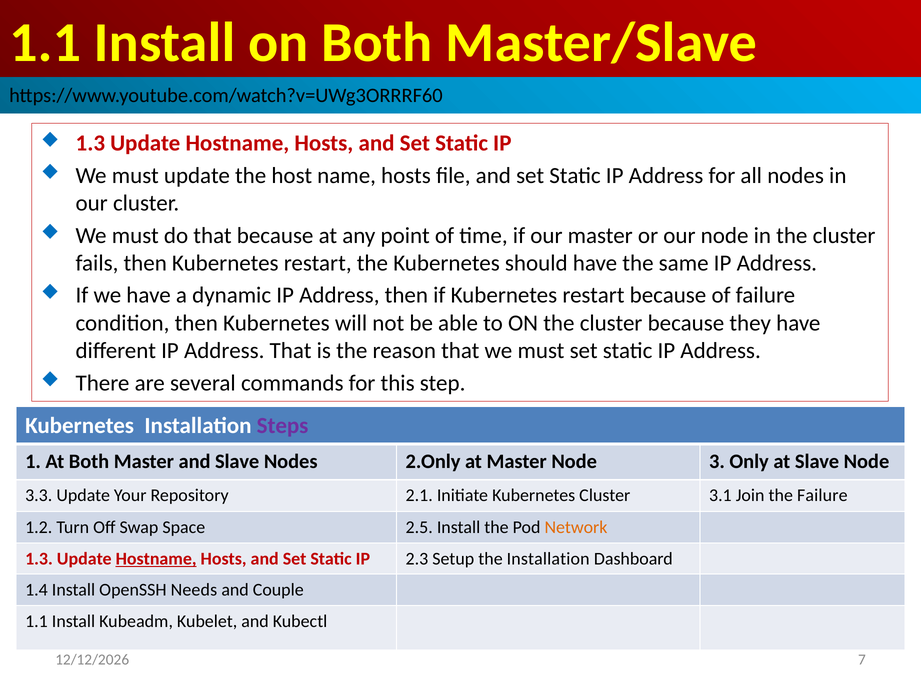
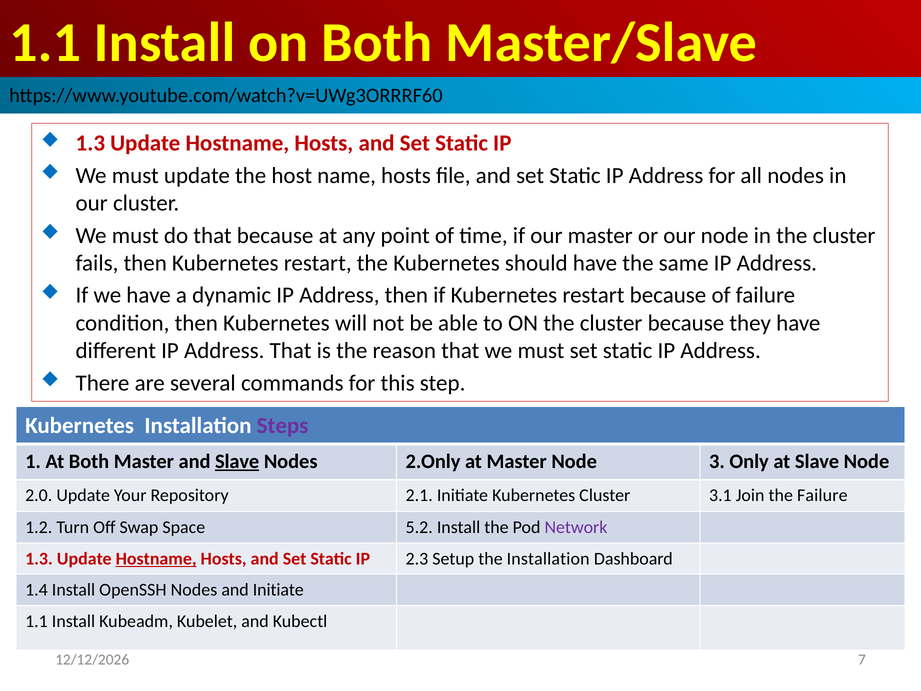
Slave underline: none -> present (237, 461)
3.3: 3.3 -> 2.0 (39, 495)
2.5: 2.5 -> 5.2 (419, 527)
Network colour: orange -> purple (576, 527)
OpenSSH Needs: Needs -> Nodes (194, 590)
and Couple: Couple -> Initiate (278, 590)
